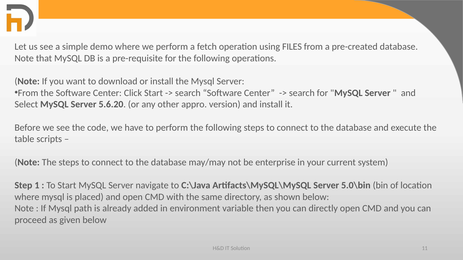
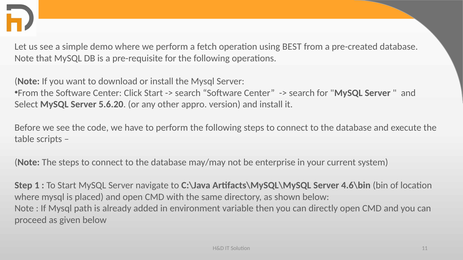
FILES: FILES -> BEST (292, 47)
5.0\bin: 5.0\bin -> 4.6\bin (356, 186)
